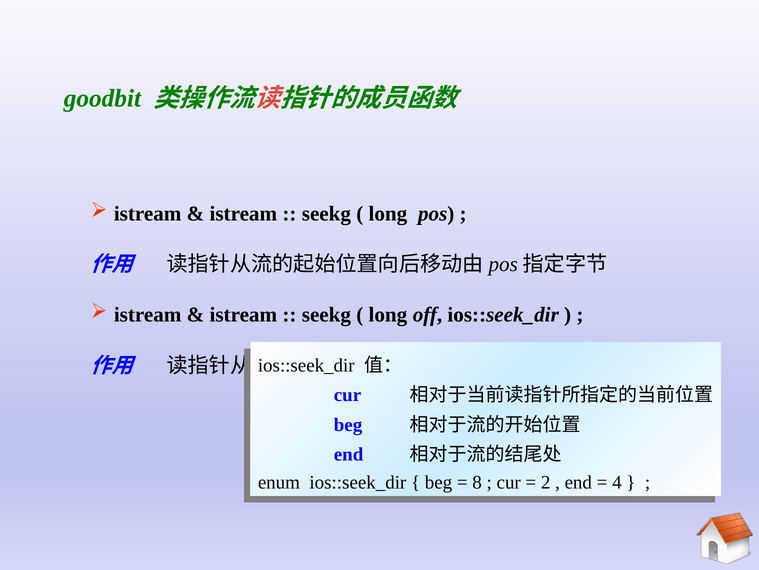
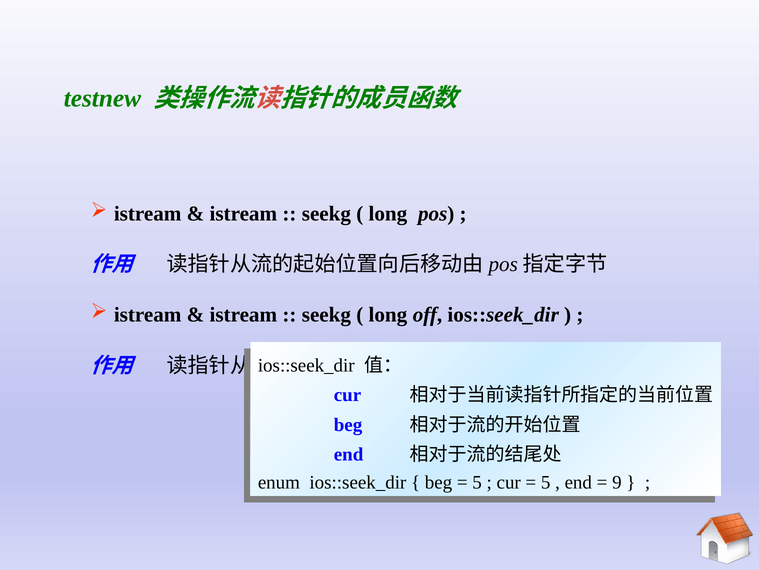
goodbit: goodbit -> testnew (102, 98)
8: 8 -> 5 (477, 482)
2: 2 -> 5 (546, 482)
4: 4 -> 9 (617, 482)
